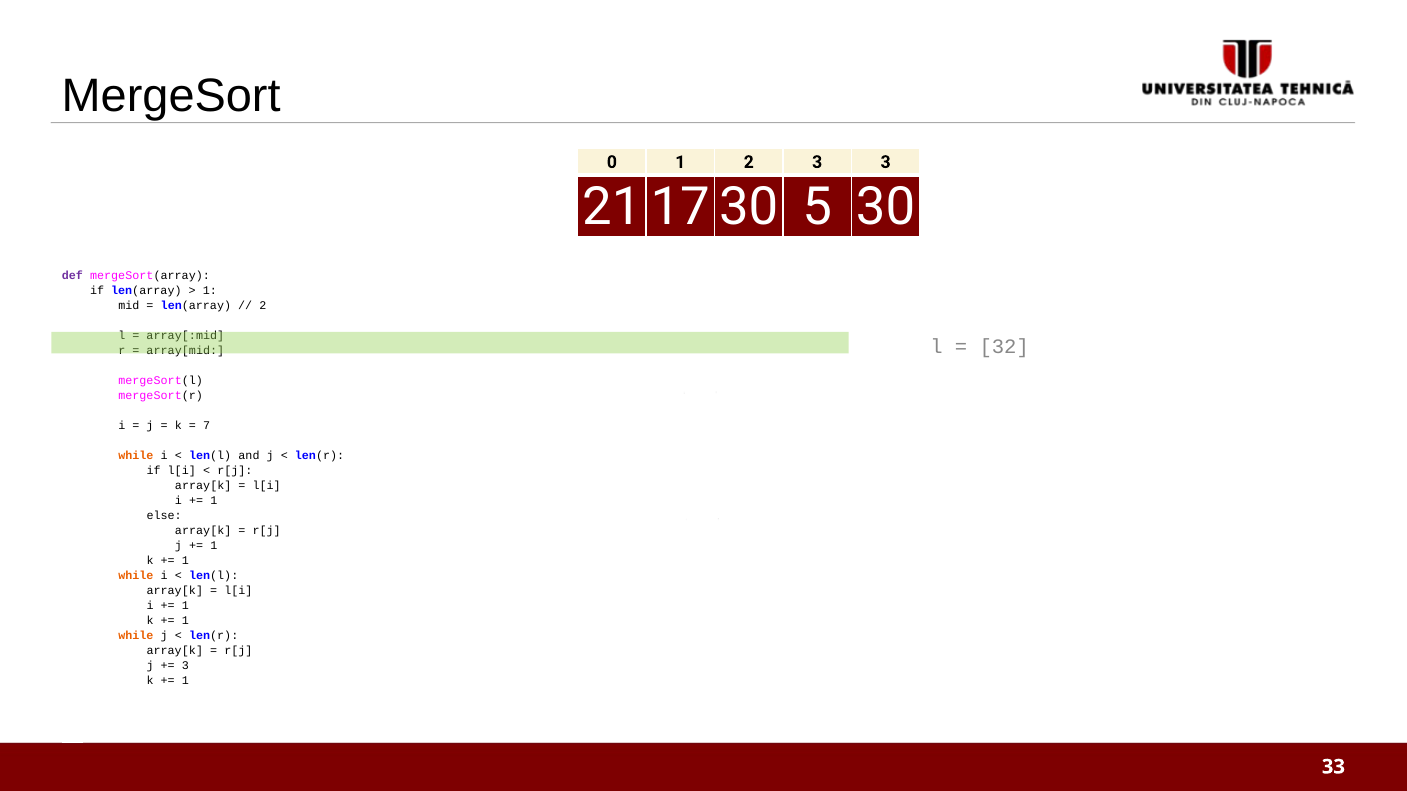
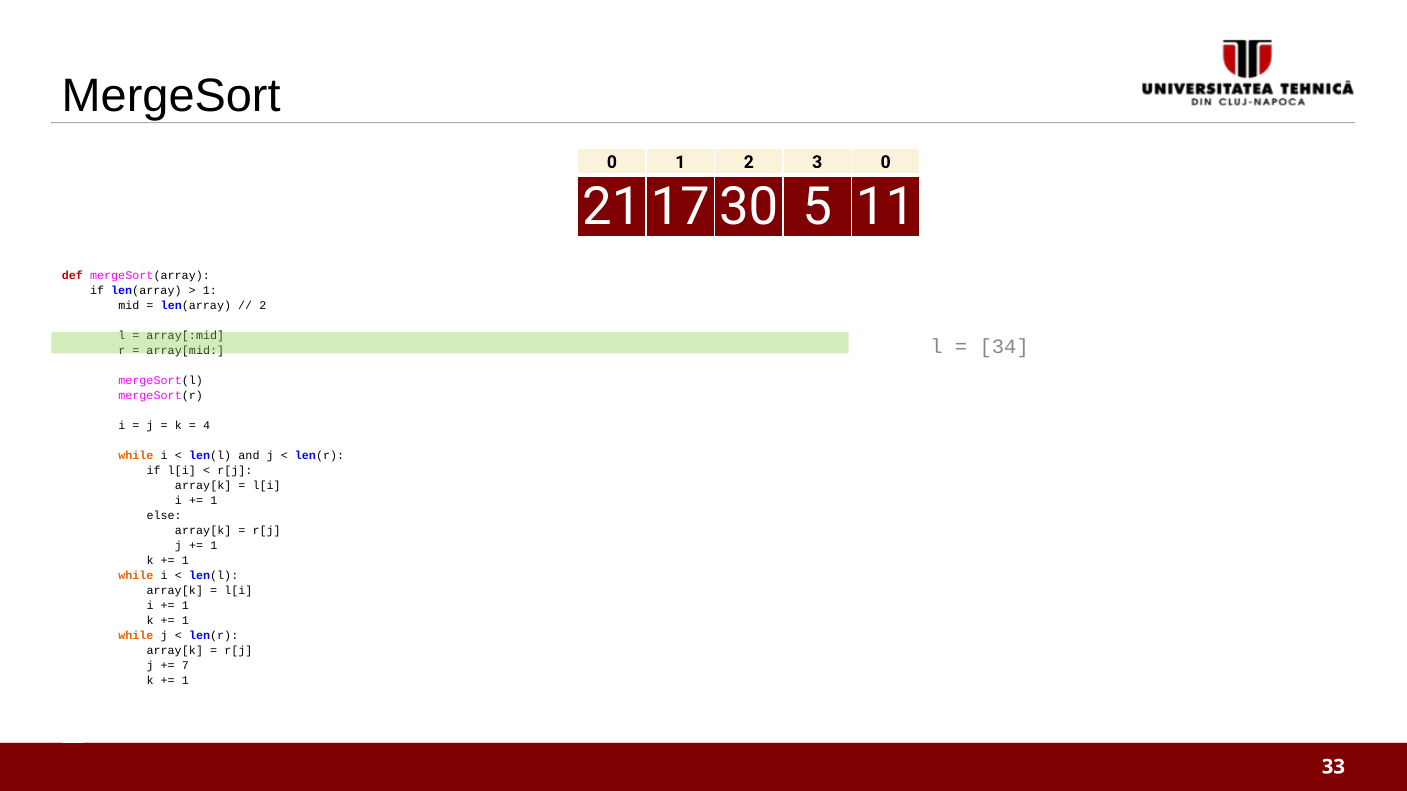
3 3: 3 -> 0 (886, 162)
30: 30 -> 11 (886, 207)
def colour: purple -> red (72, 276)
32: 32 -> 34 (1004, 347)
7: 7 -> 4 (207, 426)
3: 3 -> 7 (185, 666)
